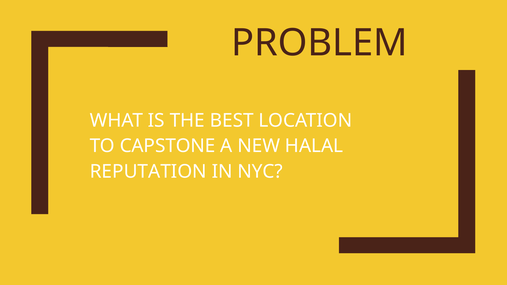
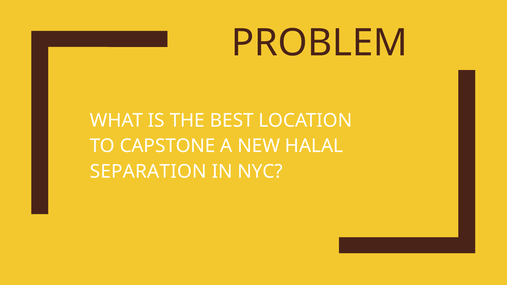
REPUTATION: REPUTATION -> SEPARATION (148, 172)
